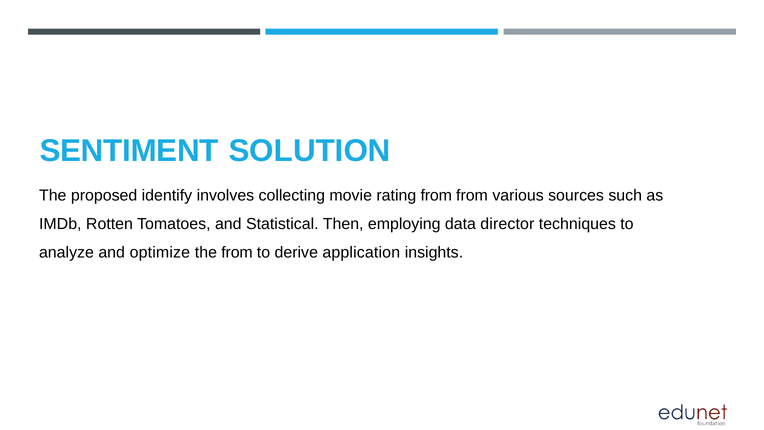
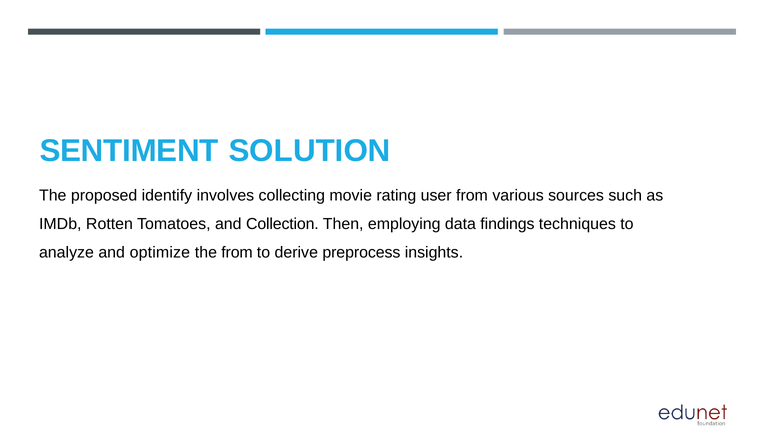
rating from: from -> user (436, 195)
Statistical: Statistical -> Collection (282, 224)
director: director -> findings (507, 224)
application: application -> preprocess (361, 253)
